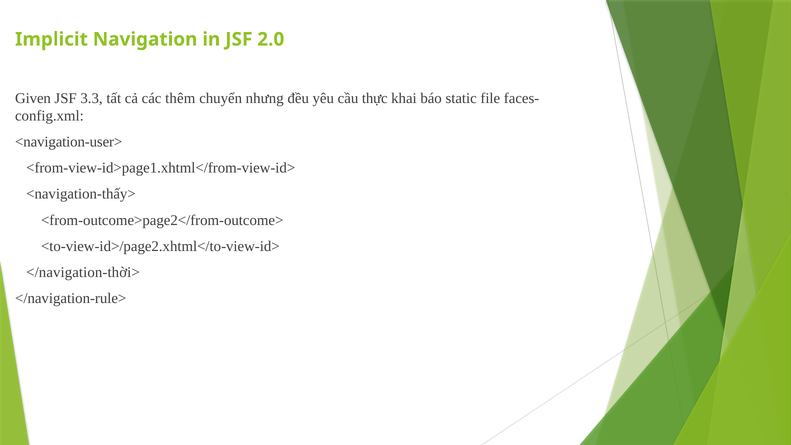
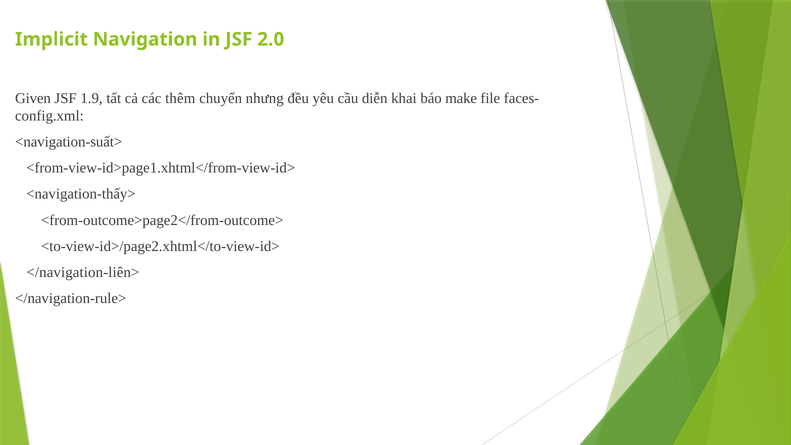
3.3: 3.3 -> 1.9 (92, 98)
thực: thực -> diễn (375, 98)
static: static -> make (461, 98)
<navigation-user>: <navigation-user> -> <navigation-suất> (69, 142)
</navigation-thời>: </navigation-thời> -> </navigation-liên> (83, 272)
